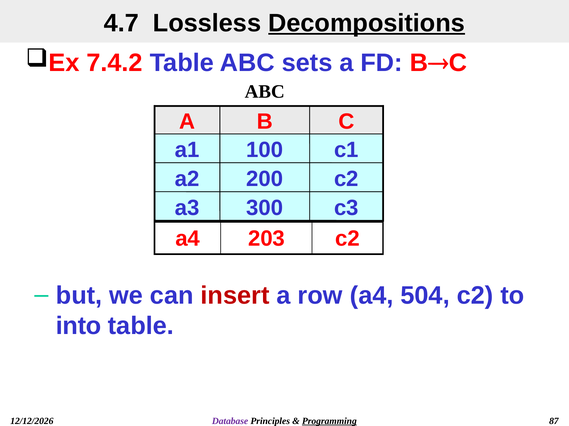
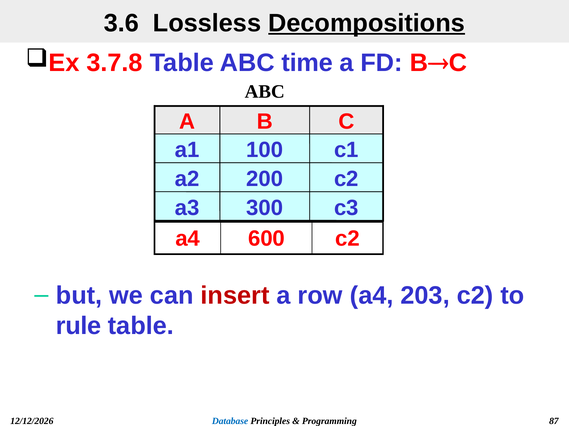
4.7: 4.7 -> 3.6 (121, 23)
7.4.2: 7.4.2 -> 3.7.8 (115, 63)
sets: sets -> time (307, 63)
203: 203 -> 600 (266, 239)
504: 504 -> 203 (425, 296)
into: into -> rule (79, 326)
Database colour: purple -> blue (230, 422)
Programming underline: present -> none (329, 422)
